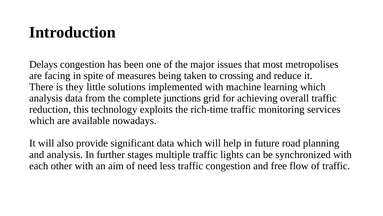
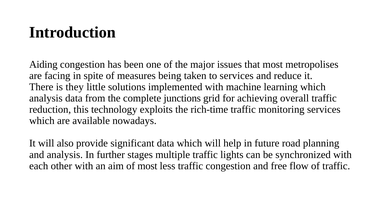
Delays: Delays -> Aiding (43, 64)
to crossing: crossing -> services (237, 76)
of need: need -> most (147, 165)
